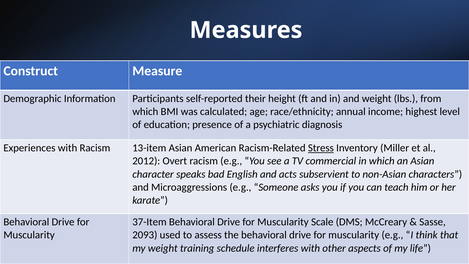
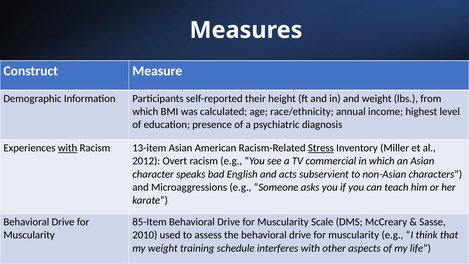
with underline: none -> present (68, 148)
37-Item: 37-Item -> 85-Item (149, 222)
2093: 2093 -> 2010 (145, 235)
